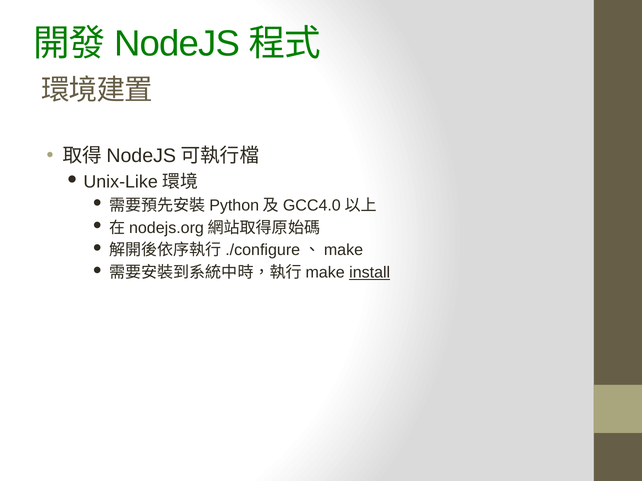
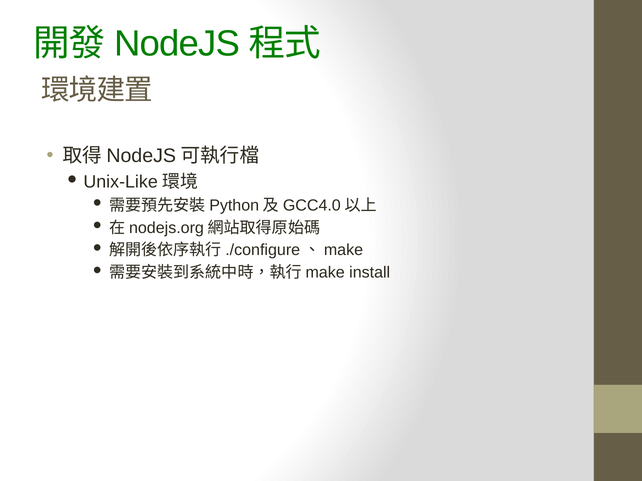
install underline: present -> none (370, 273)
